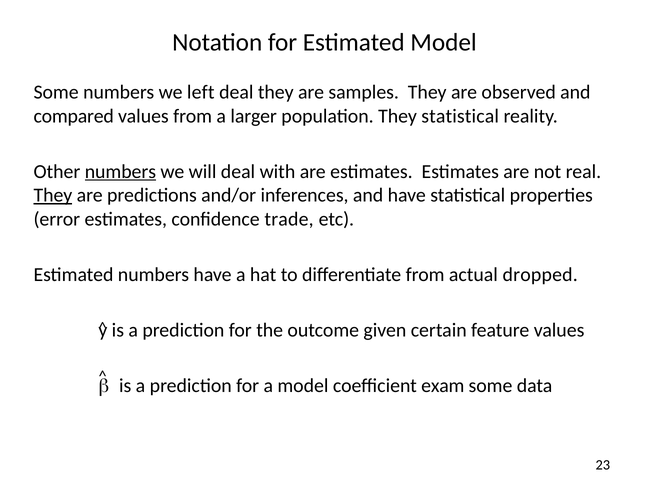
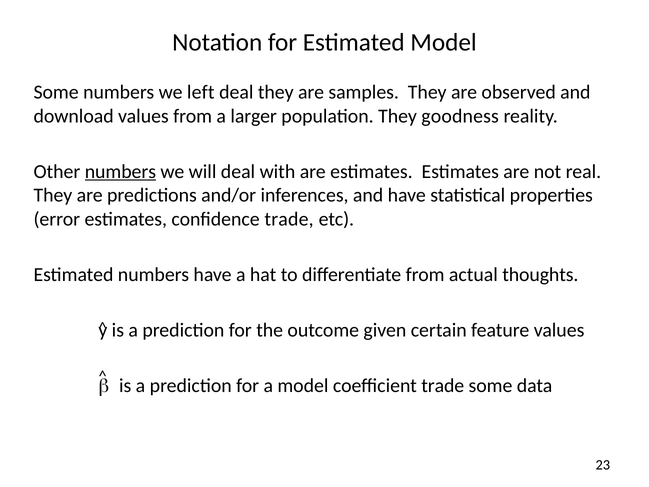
compared: compared -> download (74, 116)
They statistical: statistical -> goodness (460, 116)
They underline: present -> none (53, 195)
dropped: dropped -> thoughts (540, 274)
coefficient exam: exam -> trade (443, 385)
